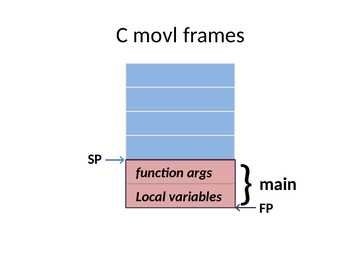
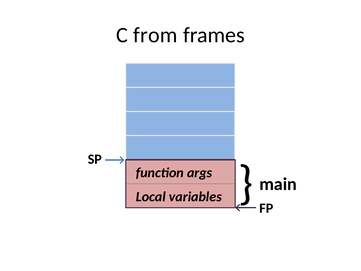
movl: movl -> from (155, 35)
